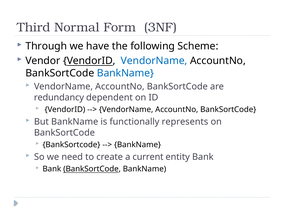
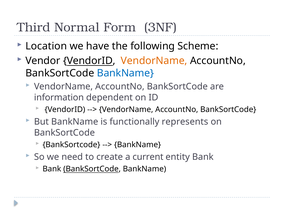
Through: Through -> Location (46, 46)
VendorName colour: blue -> orange (154, 61)
redundancy: redundancy -> information (59, 97)
